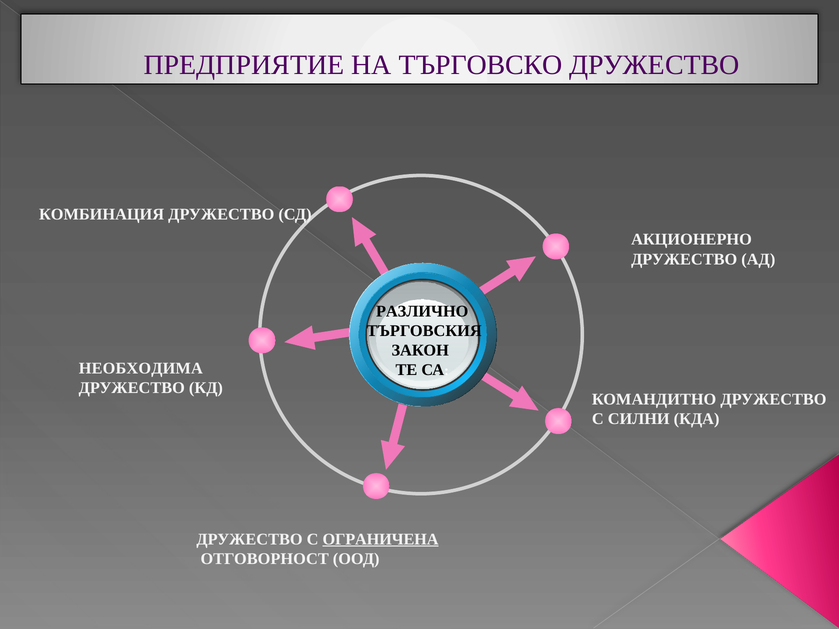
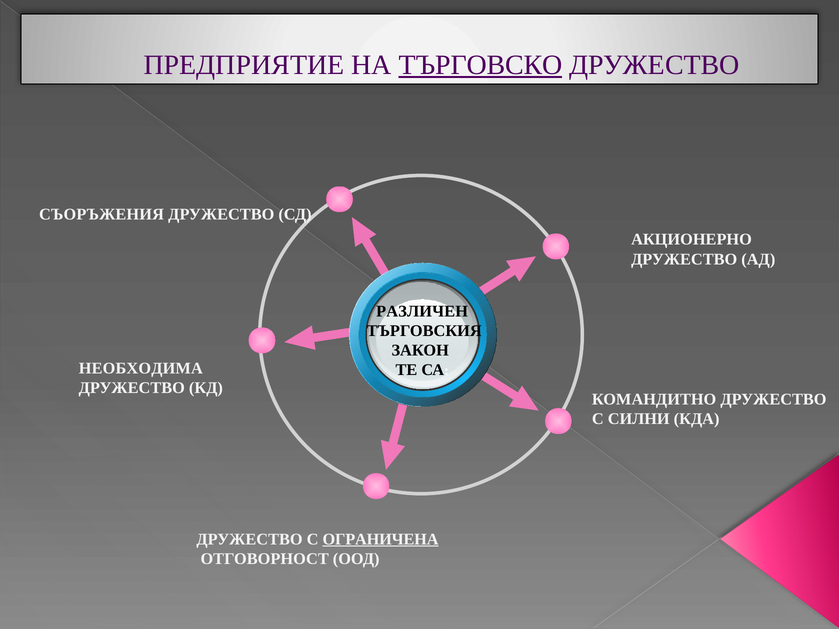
ТЪРГОВСКО underline: none -> present (481, 65)
КОМБИНАЦИЯ: КОМБИНАЦИЯ -> СЪОРЪЖЕНИЯ (101, 214)
РАЗЛИЧНО: РАЗЛИЧНО -> РАЗЛИЧЕН (422, 311)
